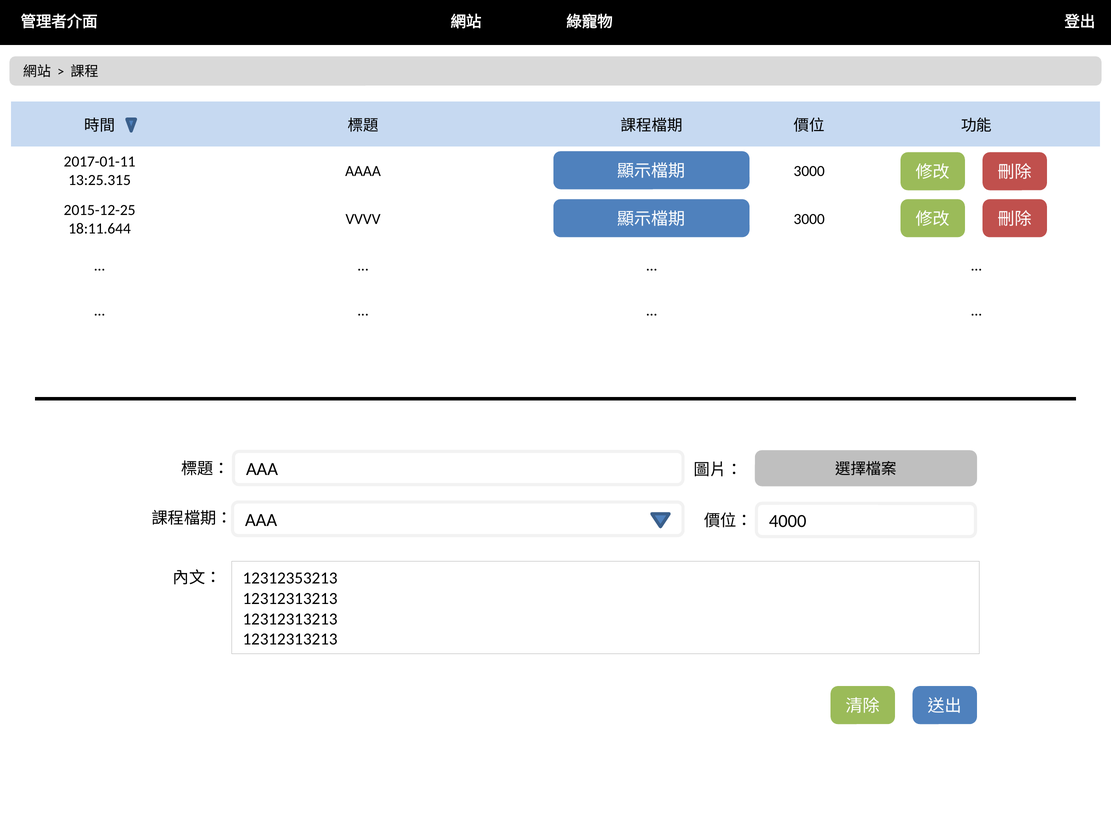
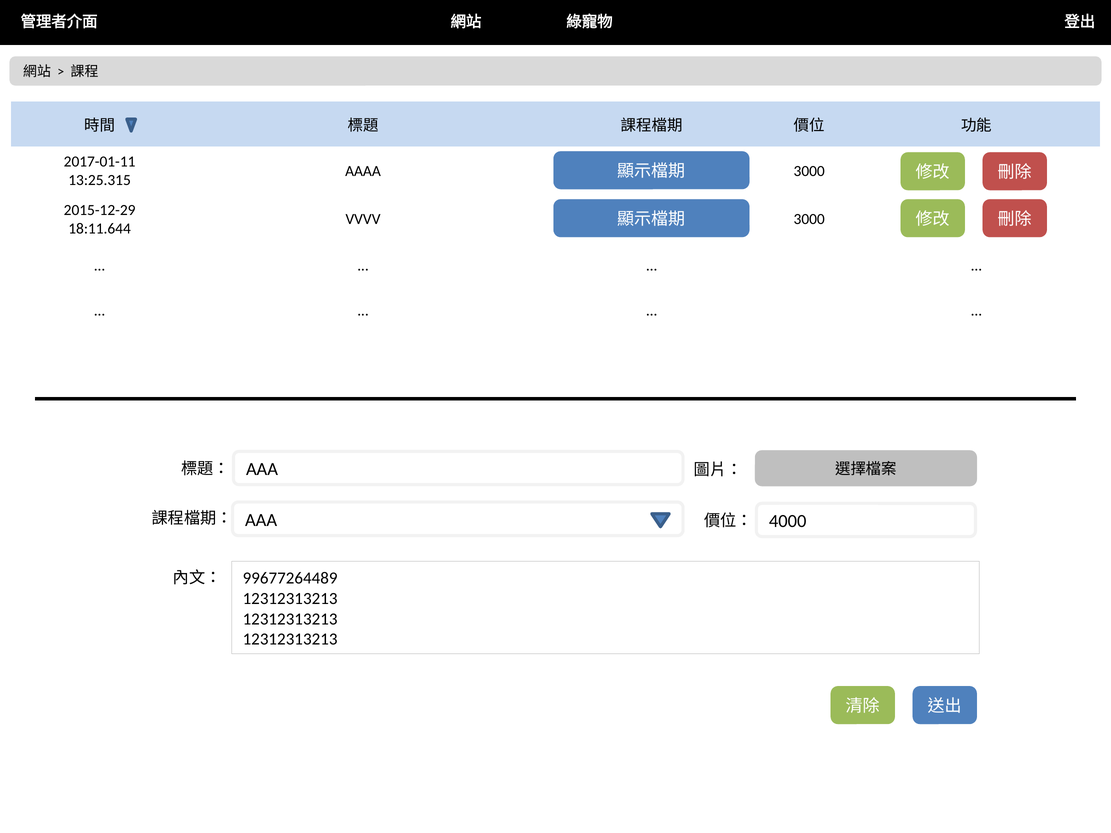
2015-12-25: 2015-12-25 -> 2015-12-29 (100, 210)
12312353213: 12312353213 -> 99677264489 (290, 578)
